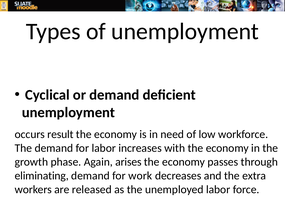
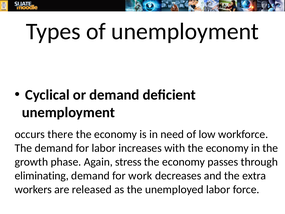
result: result -> there (60, 134)
arises: arises -> stress (128, 162)
